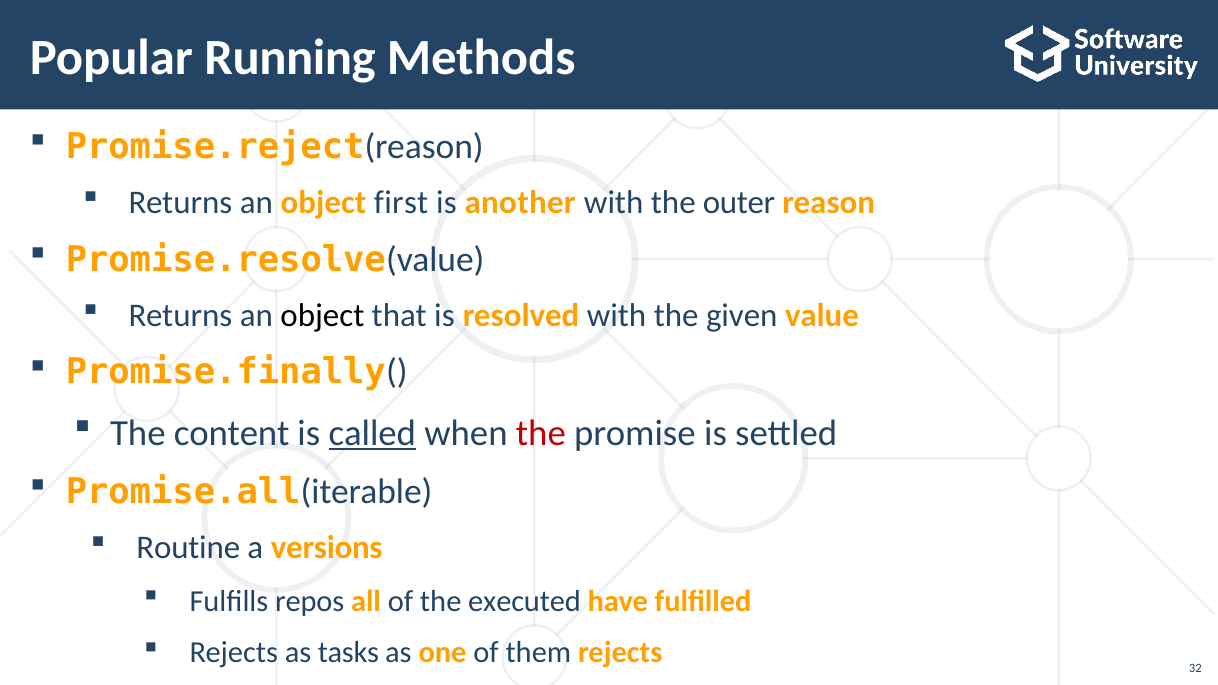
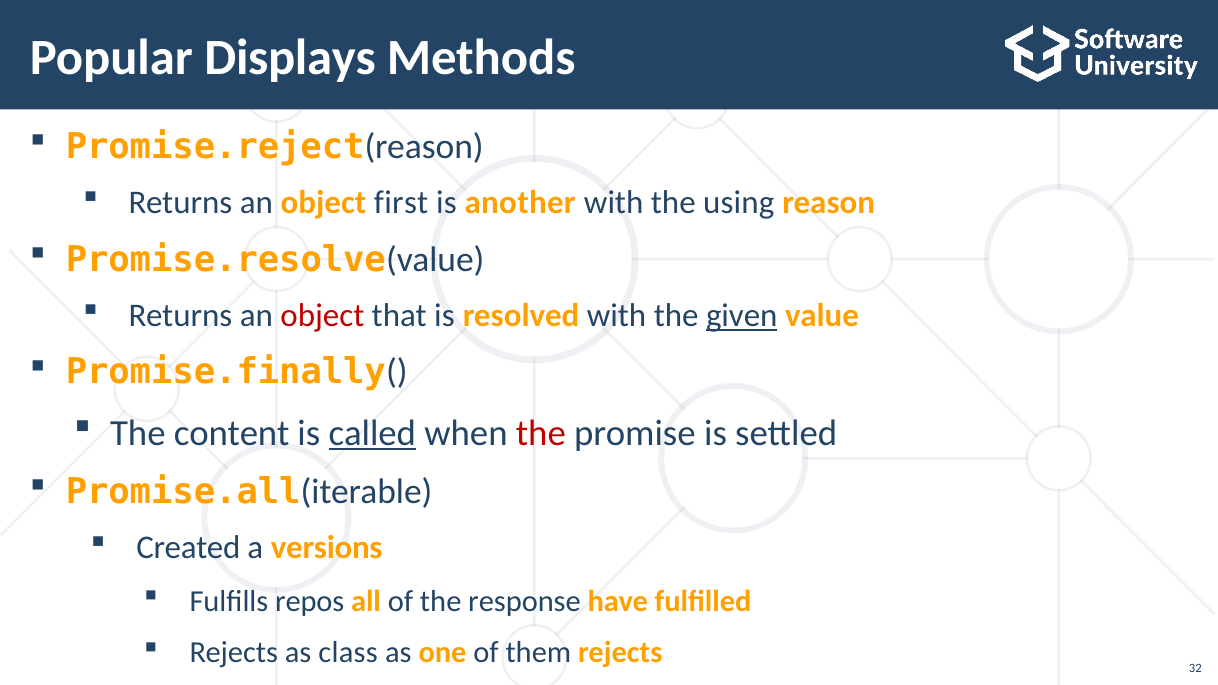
Running: Running -> Displays (290, 58)
outer: outer -> using (739, 203)
object colour: black -> red (322, 316)
given underline: none -> present (742, 316)
Routine: Routine -> Created (188, 548)
executed: executed -> response (525, 601)
tasks: tasks -> class (348, 653)
